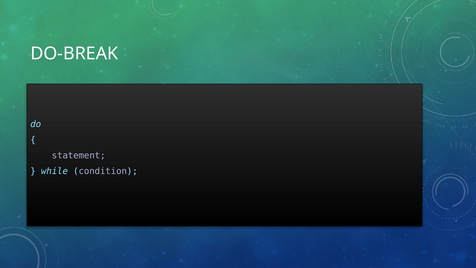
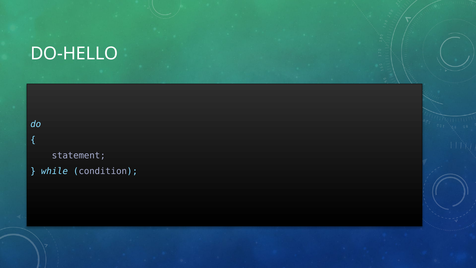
DO-BREAK: DO-BREAK -> DO-HELLO (74, 53)
